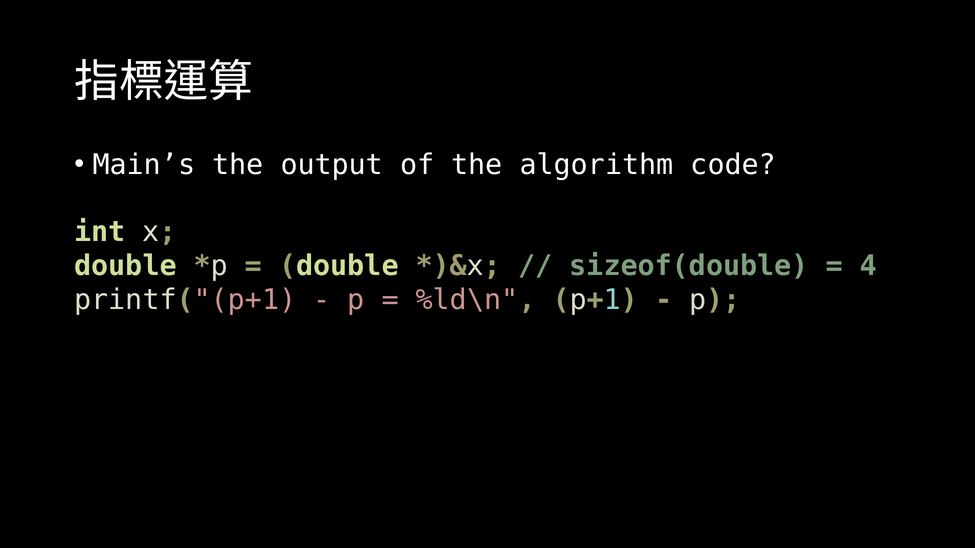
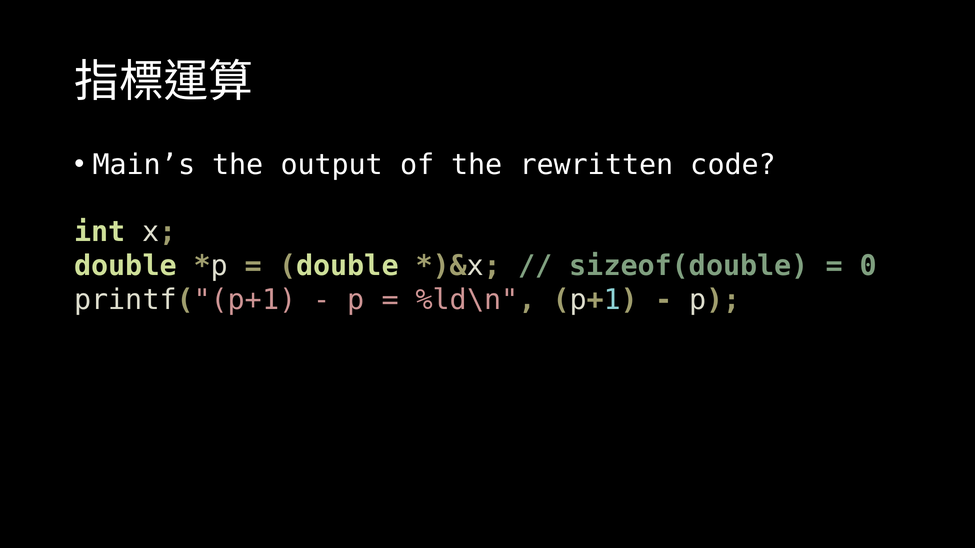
algorithm: algorithm -> rewritten (597, 165)
4: 4 -> 0 (868, 266)
